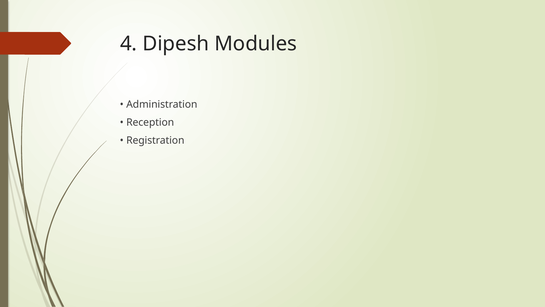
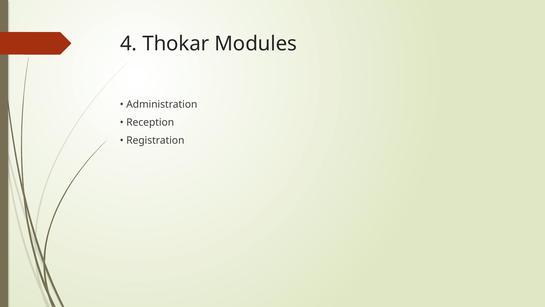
Dipesh: Dipesh -> Thokar (176, 44)
